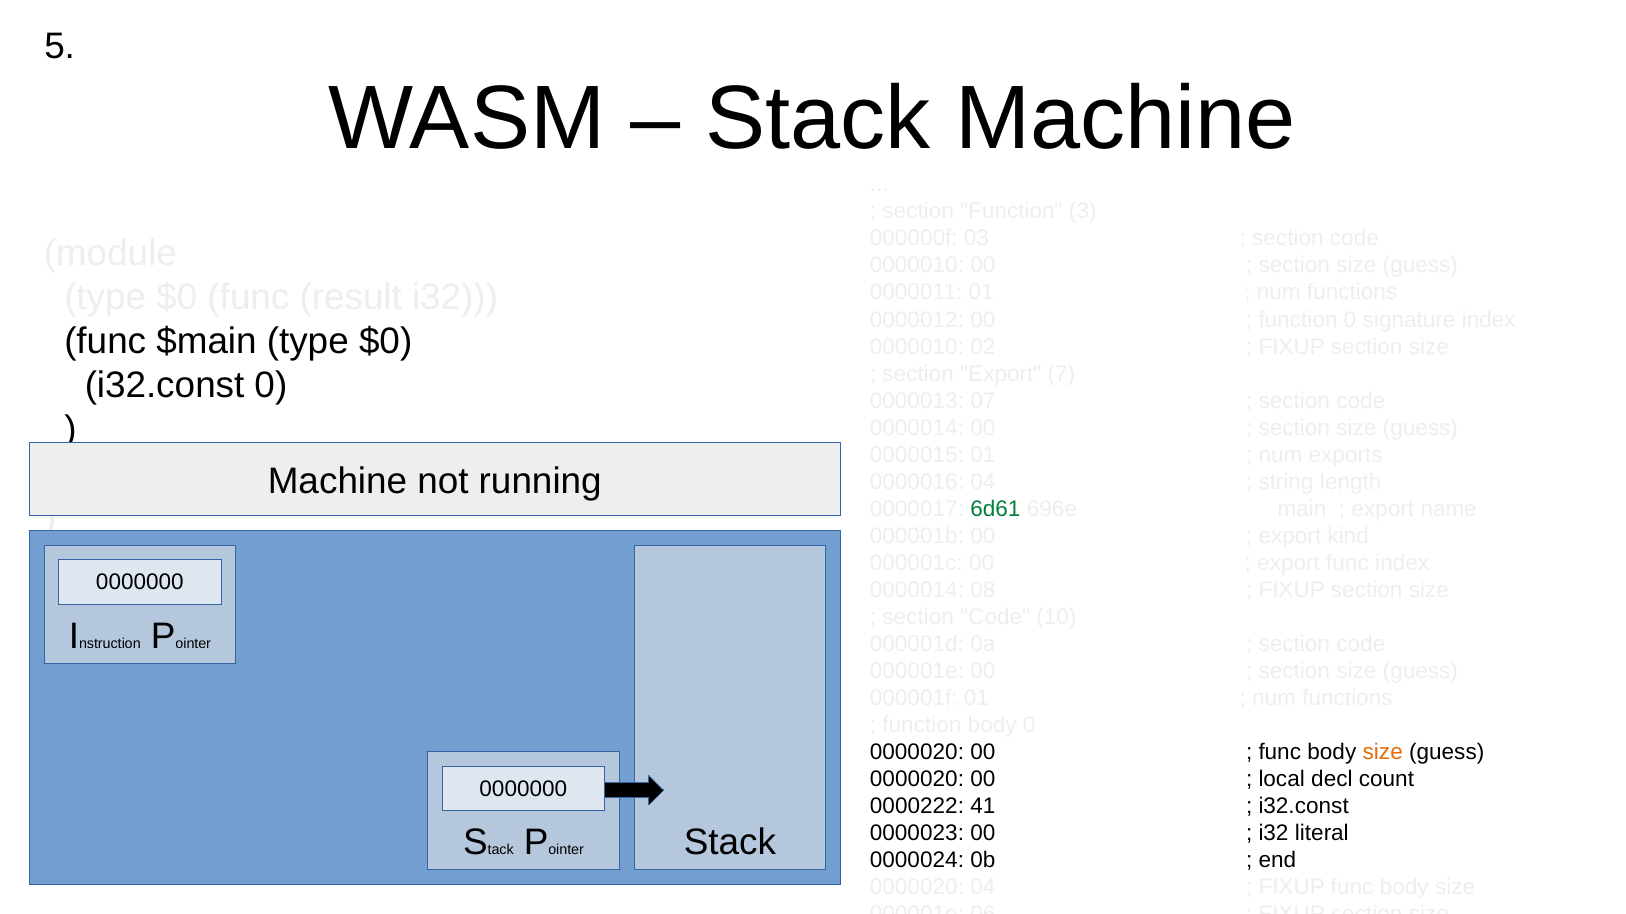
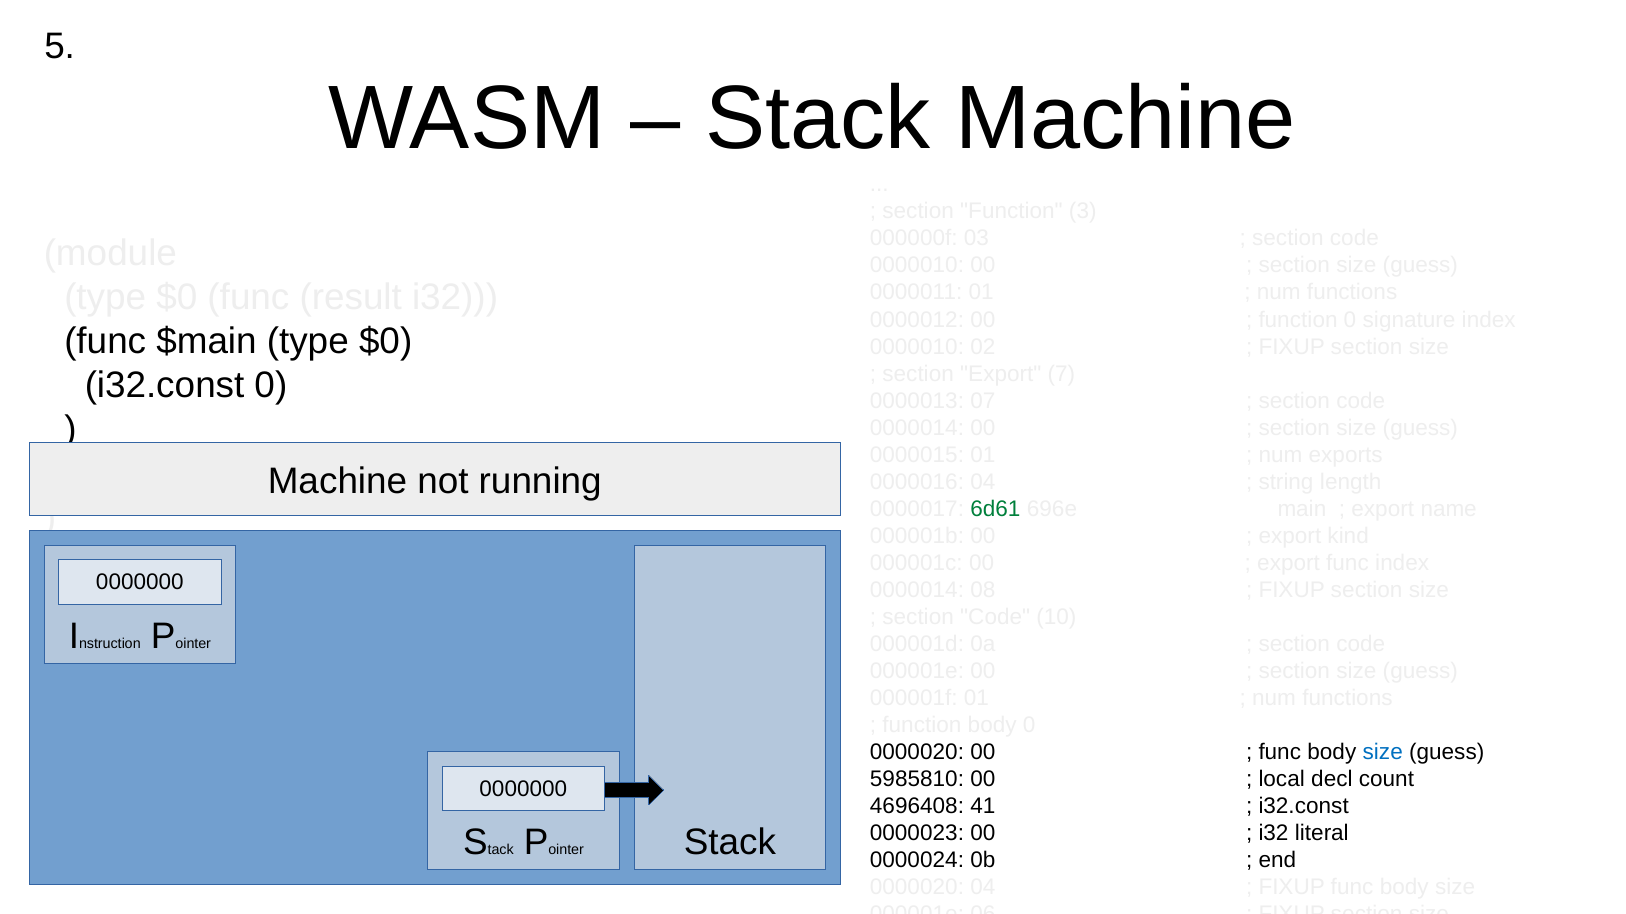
size colour: orange -> blue (1383, 753)
0000020: 0000020 -> 5985810 (917, 780)
0000222: 0000222 -> 4696408 (917, 807)
